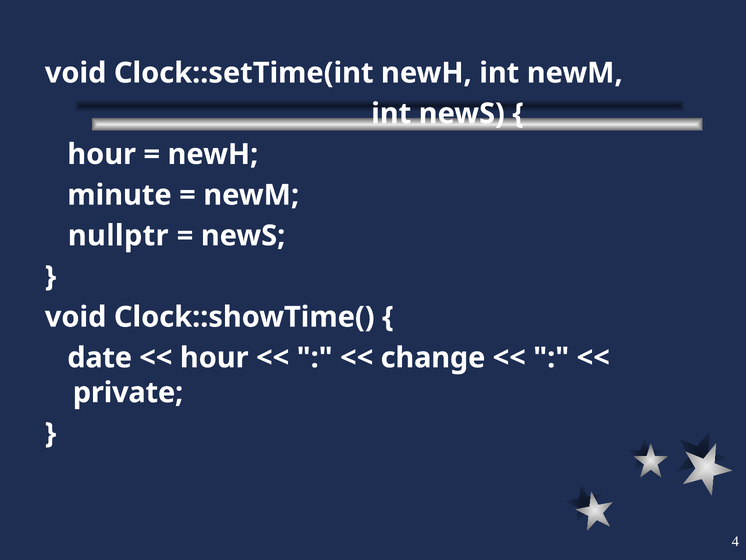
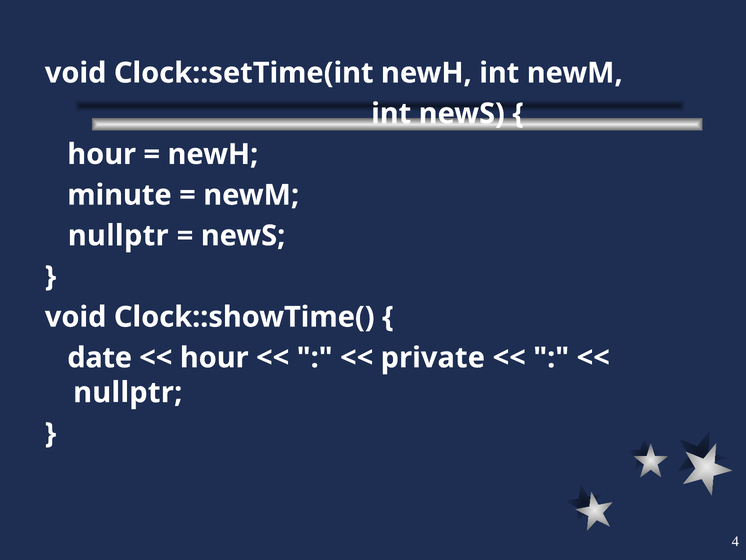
change: change -> private (433, 357)
private: private -> nullptr (128, 392)
